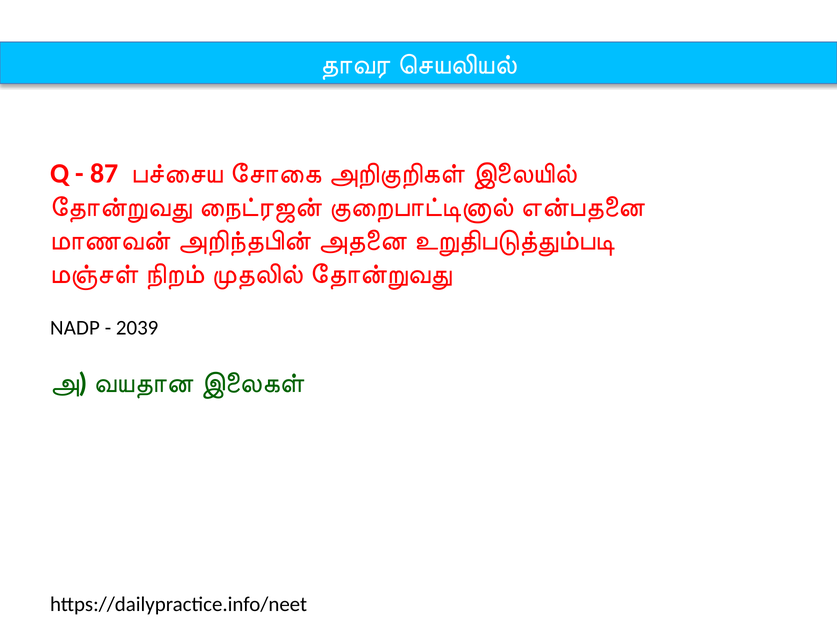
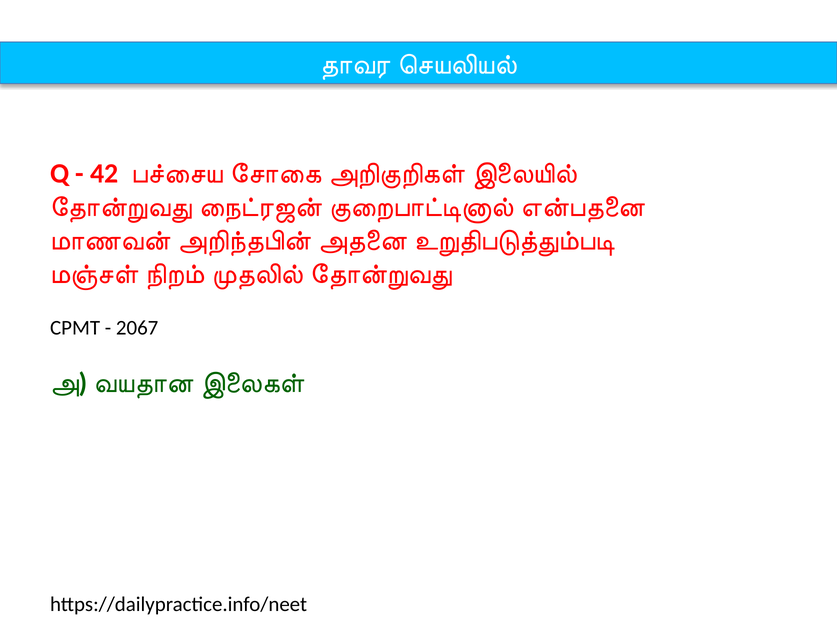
87: 87 -> 42 (104, 173)
NADP: NADP -> CPMT (75, 328)
2039: 2039 -> 2067 (137, 328)
